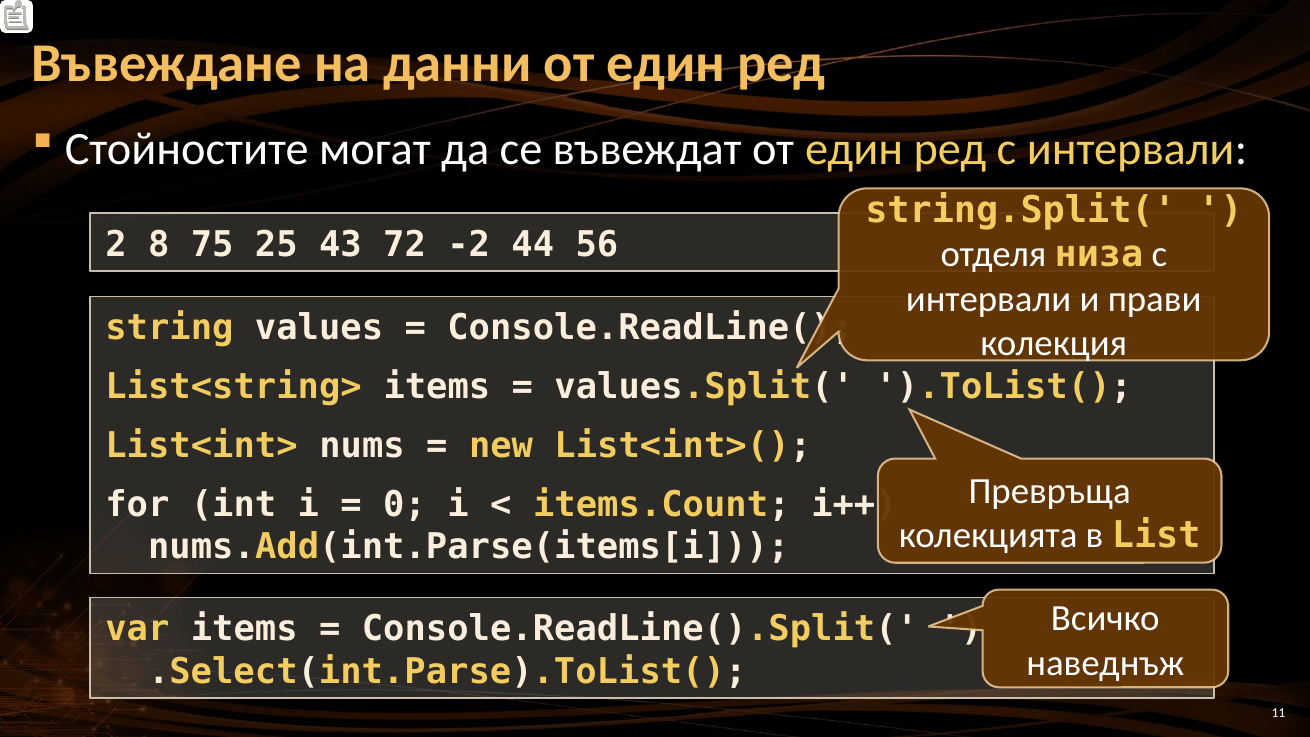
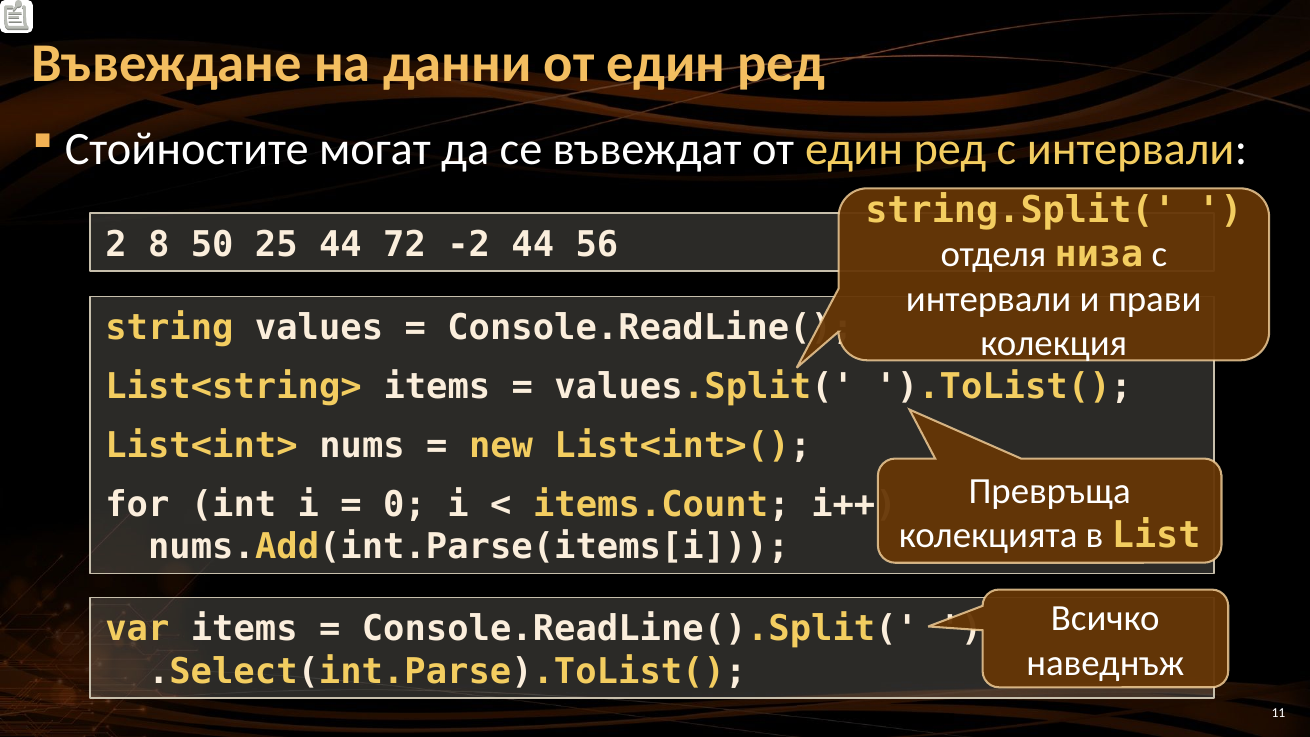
75: 75 -> 50 (212, 244)
25 43: 43 -> 44 (340, 244)
